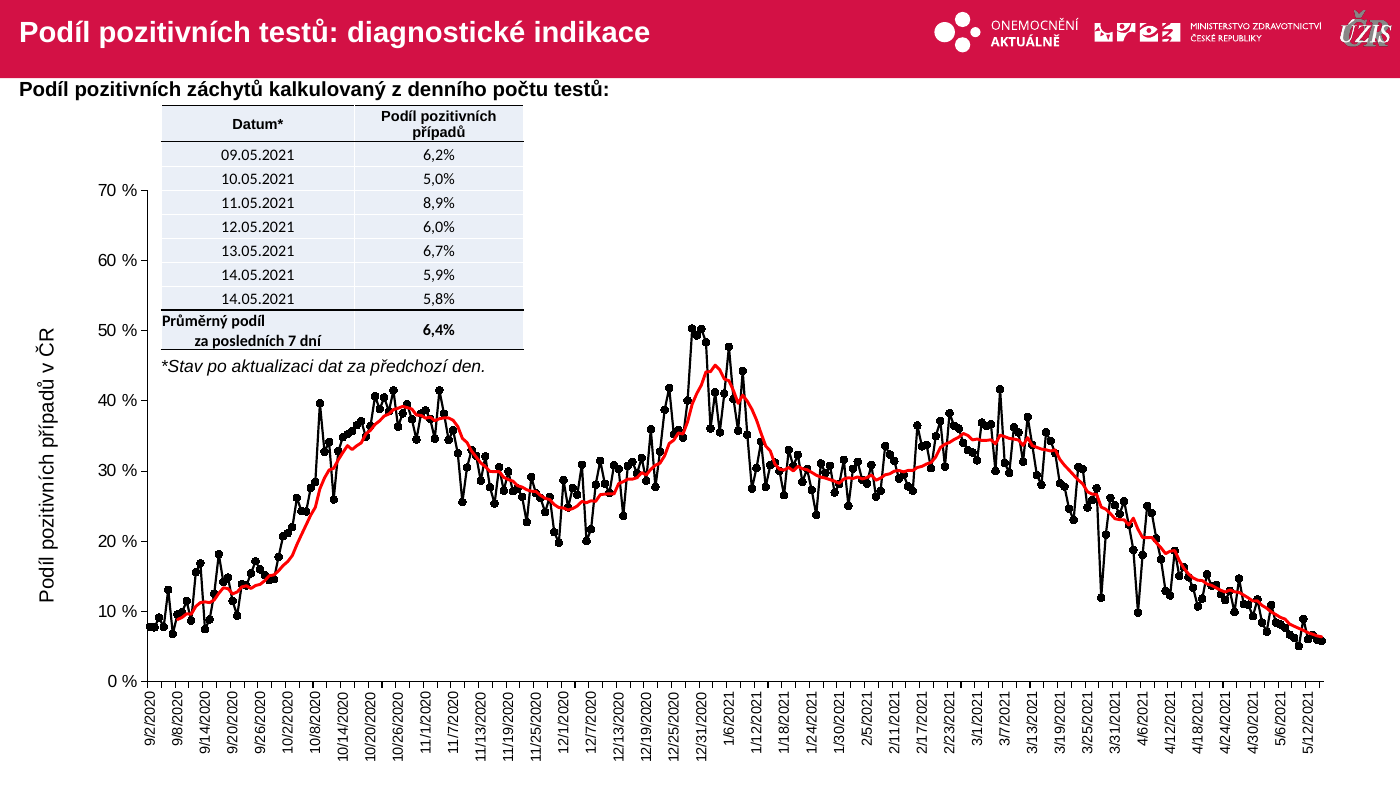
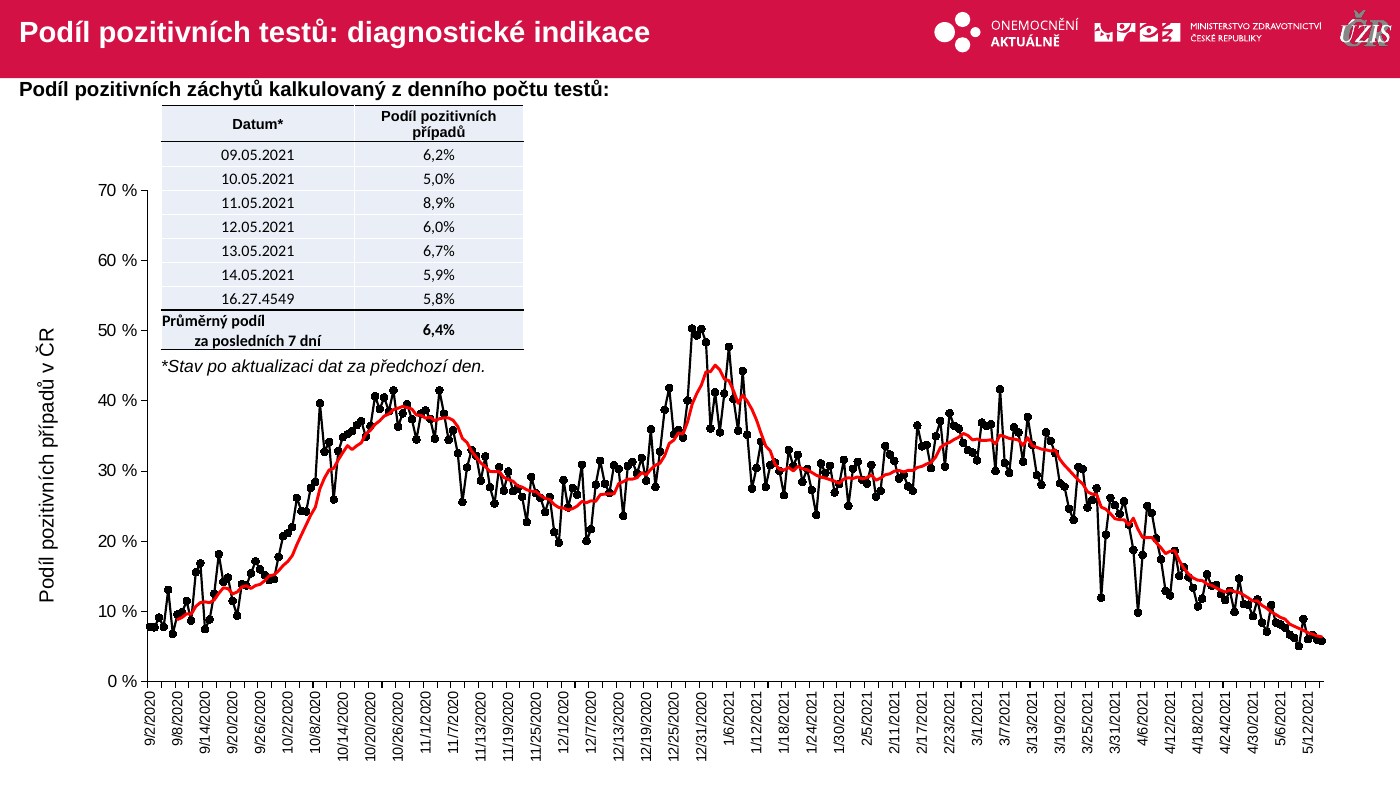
14.05.2021: 14.05.2021 -> 16.27.4549 (258, 299)
